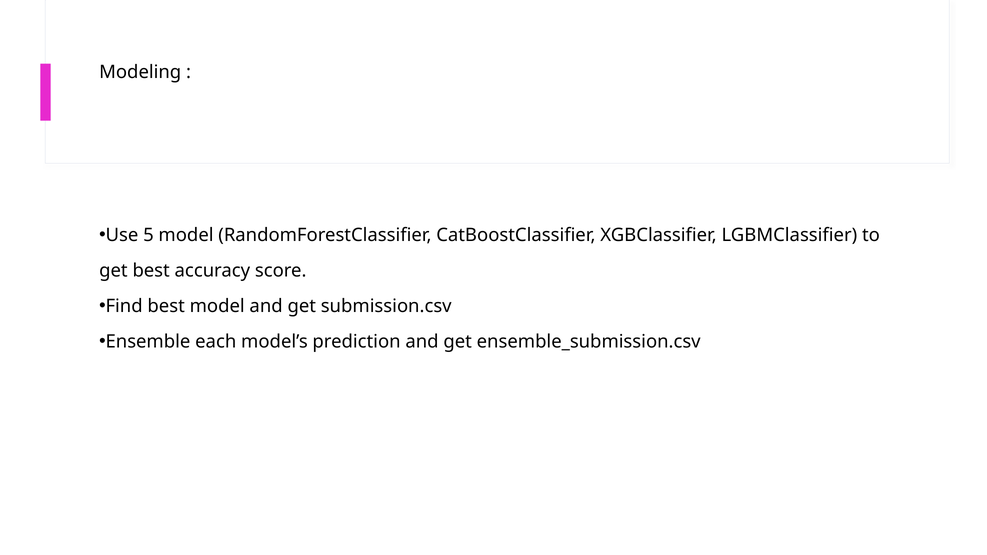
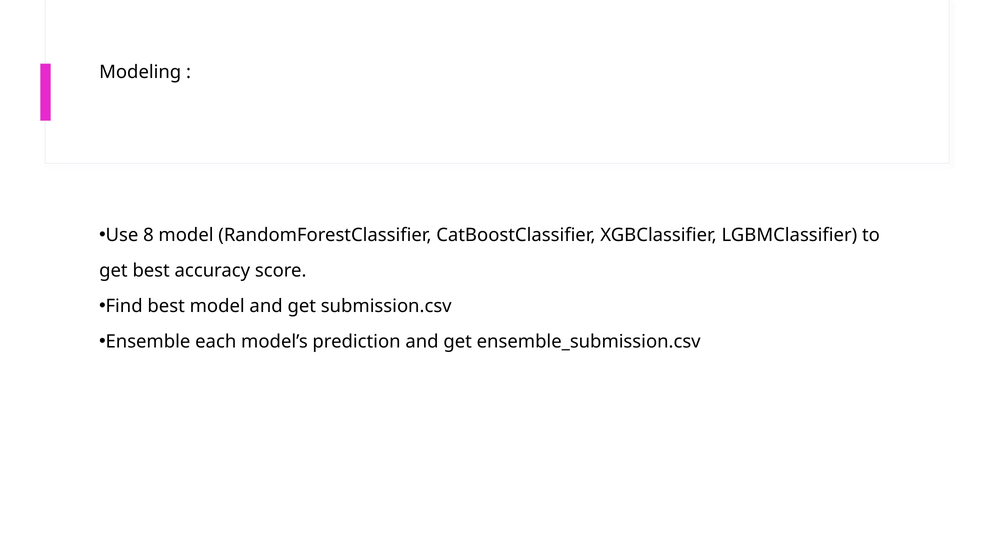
5: 5 -> 8 (148, 235)
